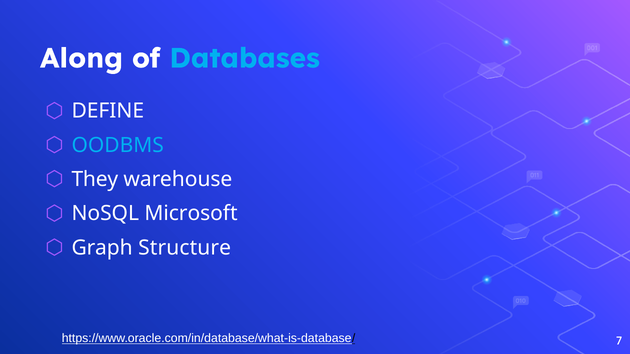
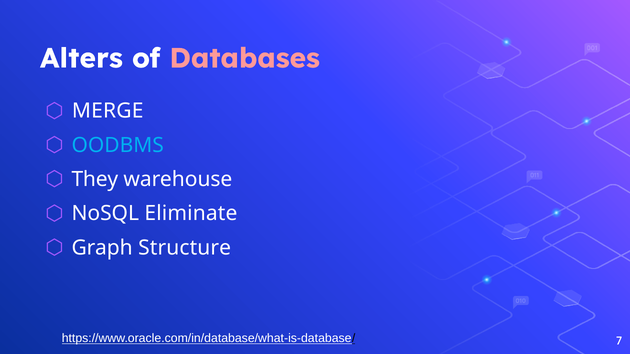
Along: Along -> Alters (81, 58)
Databases colour: light blue -> pink (245, 58)
DEFINE: DEFINE -> MERGE (108, 111)
Microsoft: Microsoft -> Eliminate (191, 214)
